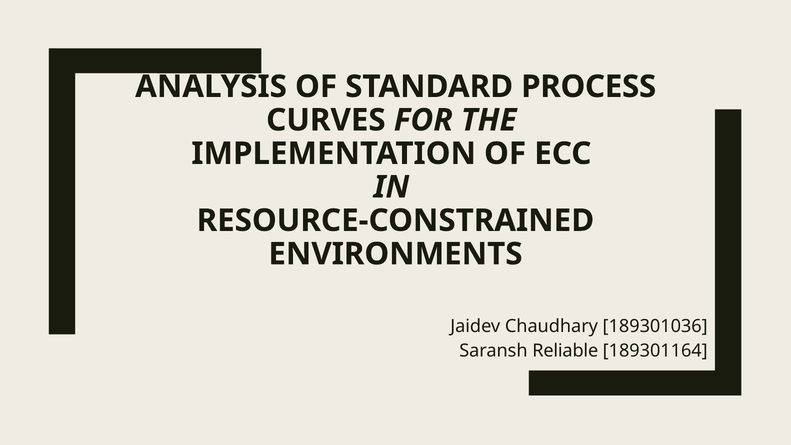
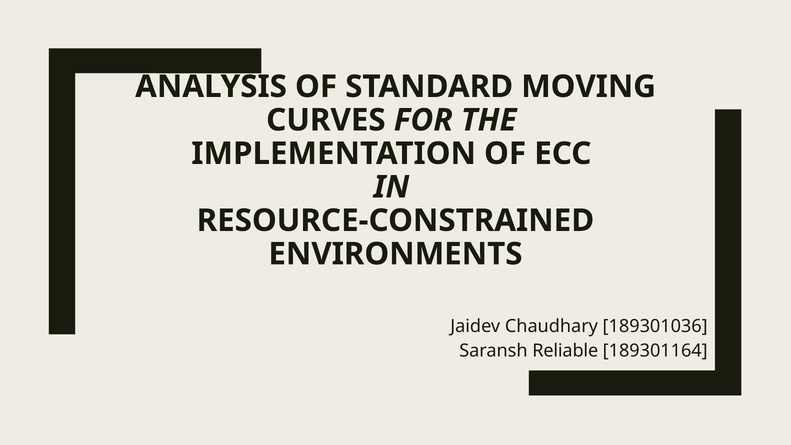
PROCESS: PROCESS -> MOVING (589, 87)
